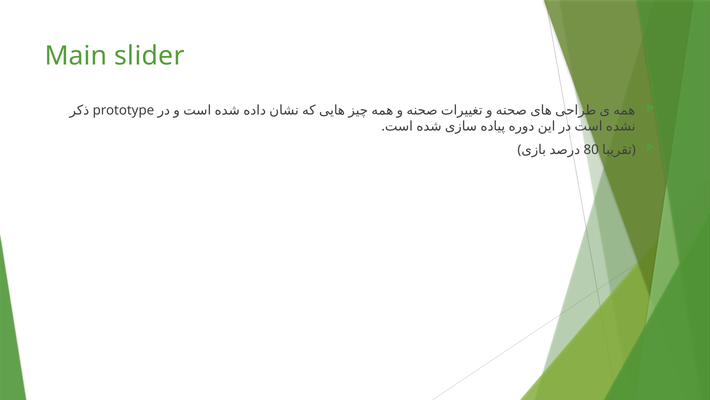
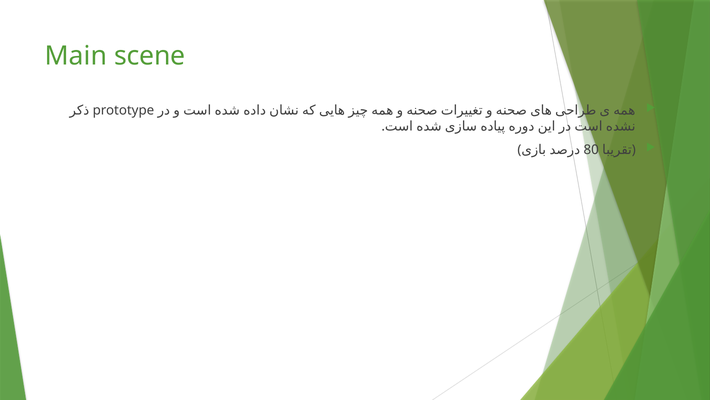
slider: slider -> scene (150, 56)
